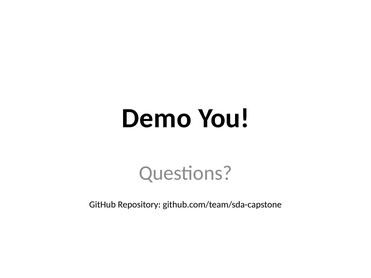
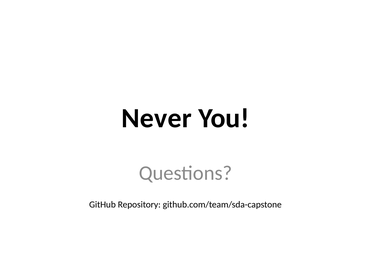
Demo: Demo -> Never (157, 118)
